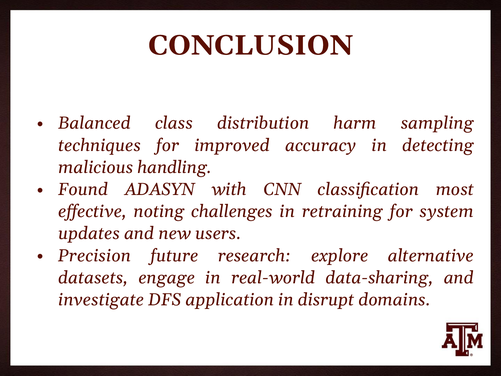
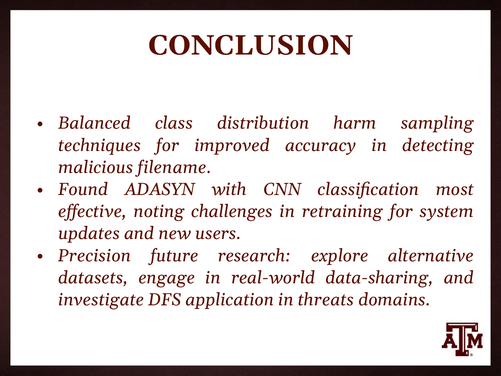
handling: handling -> filename (174, 167)
disrupt: disrupt -> threats (326, 300)
